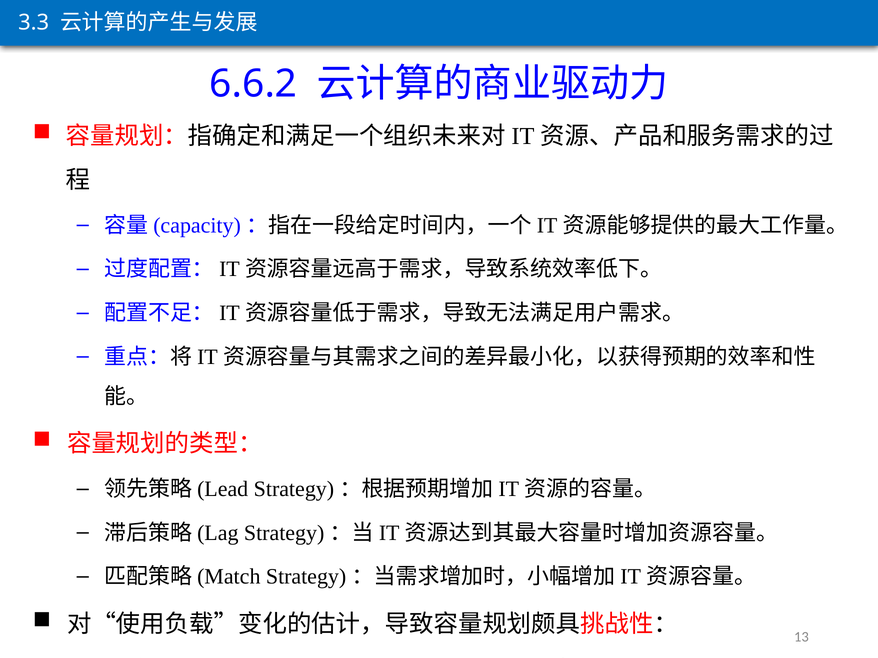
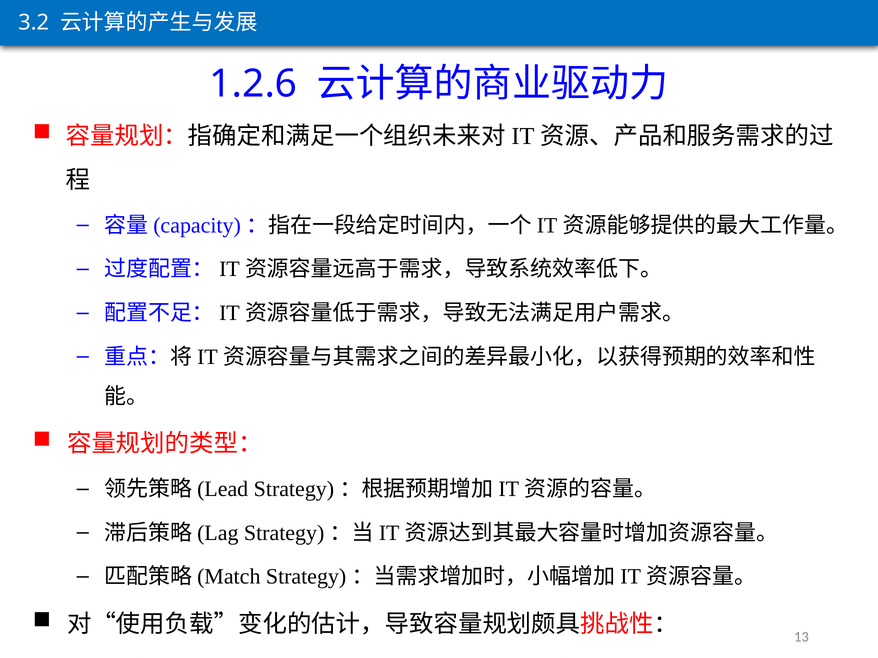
3.3: 3.3 -> 3.2 (34, 22)
6.6.2: 6.6.2 -> 1.2.6 (253, 84)
